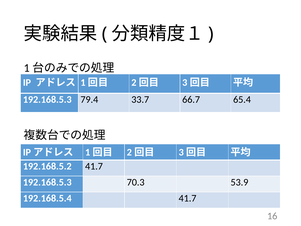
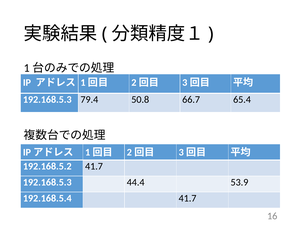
33.7: 33.7 -> 50.8 (140, 99)
70.3: 70.3 -> 44.4 (136, 182)
